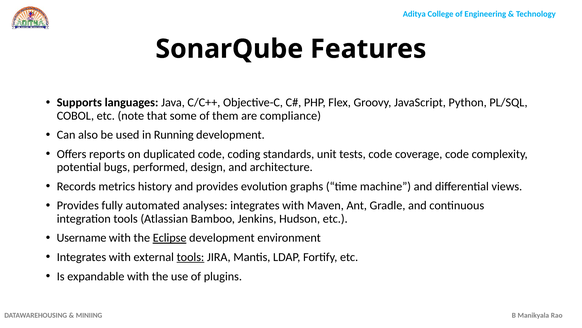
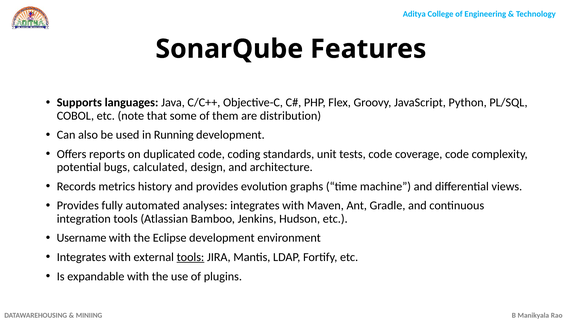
compliance: compliance -> distribution (290, 116)
performed: performed -> calculated (160, 167)
Eclipse underline: present -> none (170, 238)
